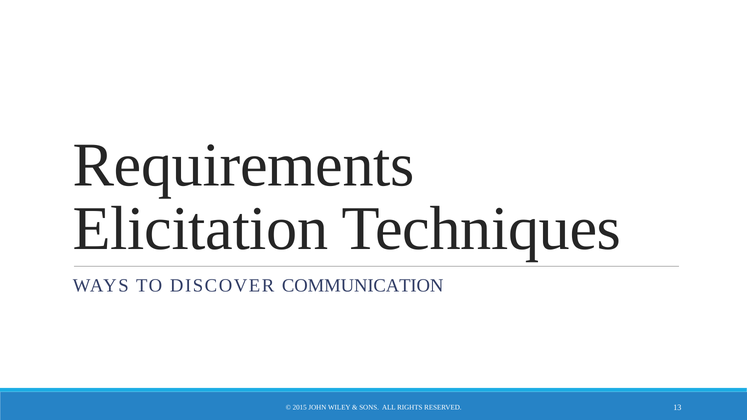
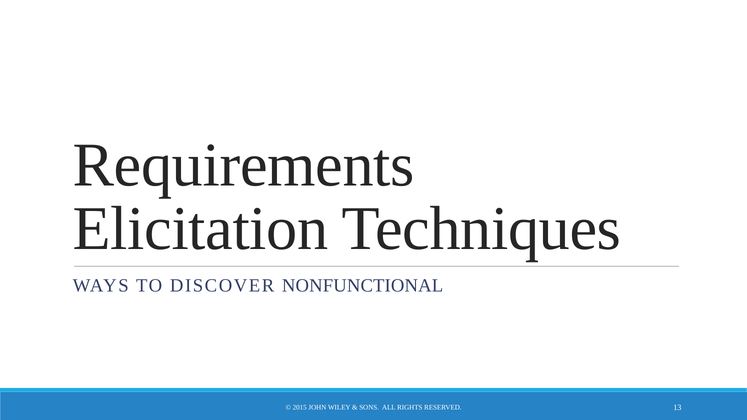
COMMUNICATION: COMMUNICATION -> NONFUNCTIONAL (363, 286)
